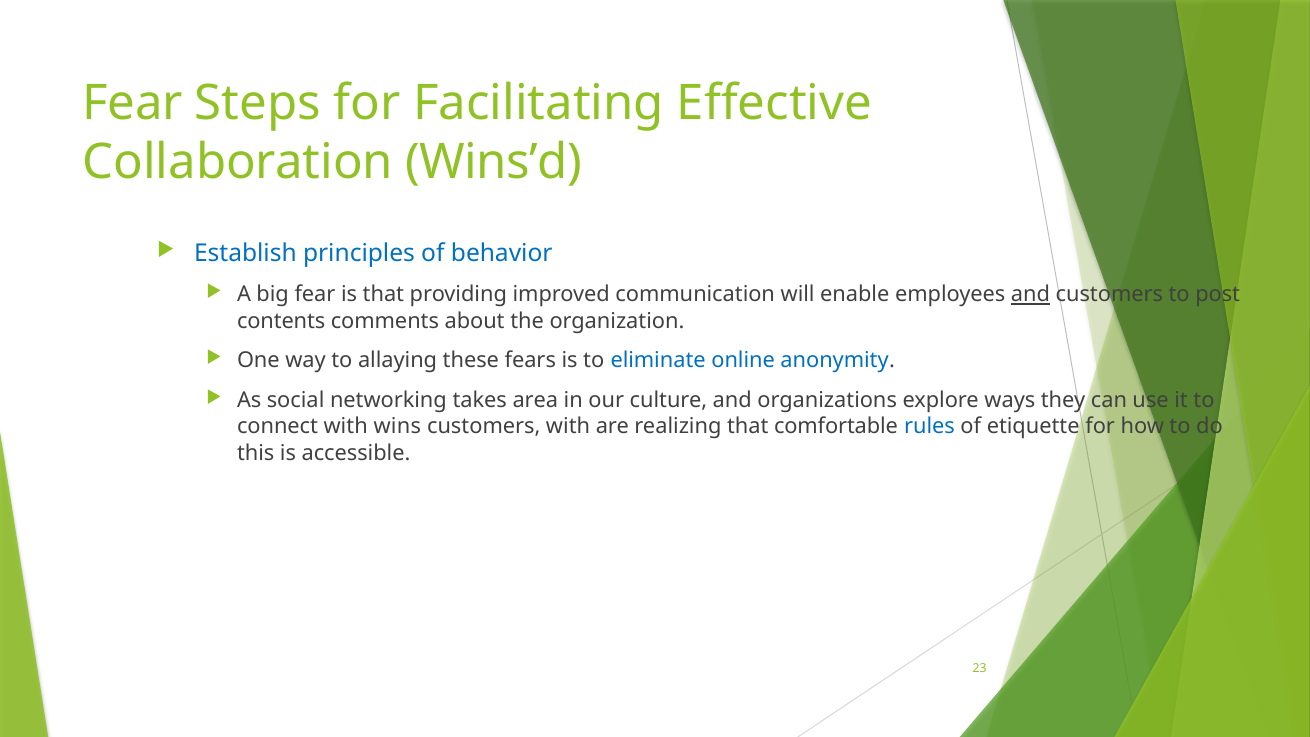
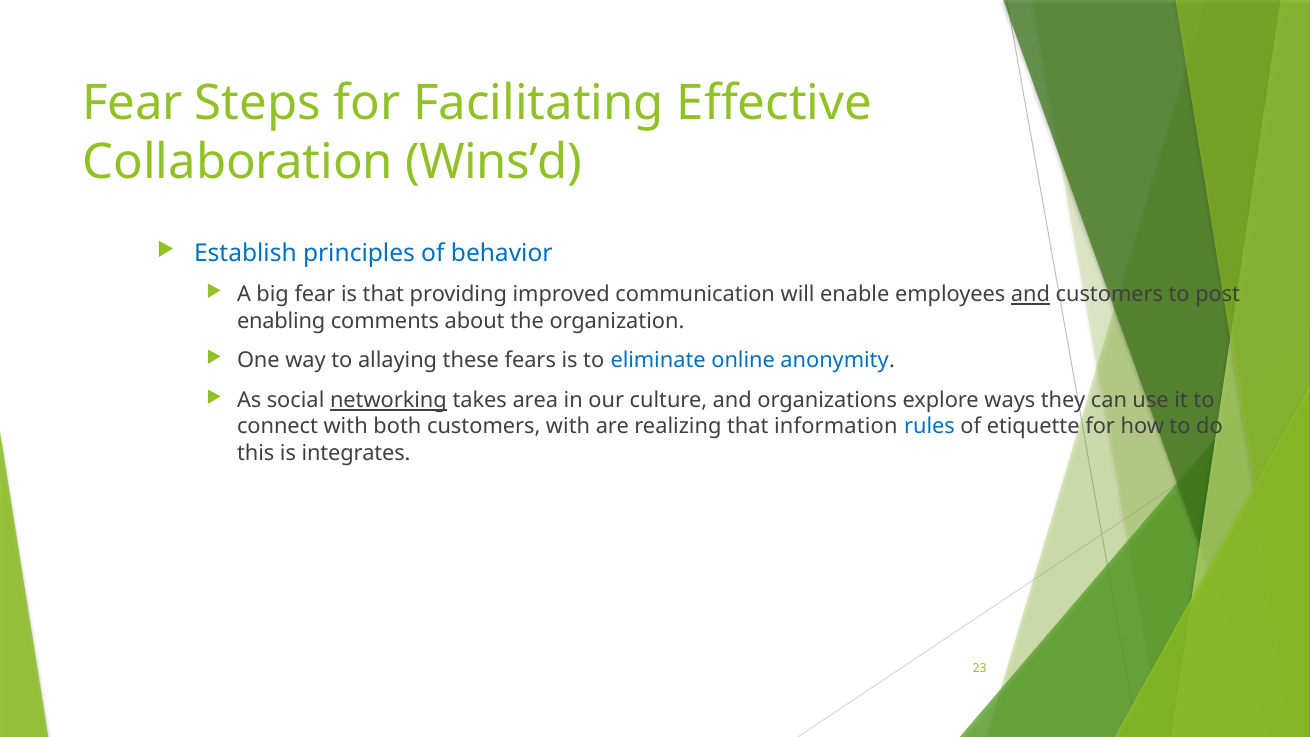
contents: contents -> enabling (281, 321)
networking underline: none -> present (388, 400)
wins: wins -> both (397, 427)
comfortable: comfortable -> information (836, 427)
accessible: accessible -> integrates (356, 453)
